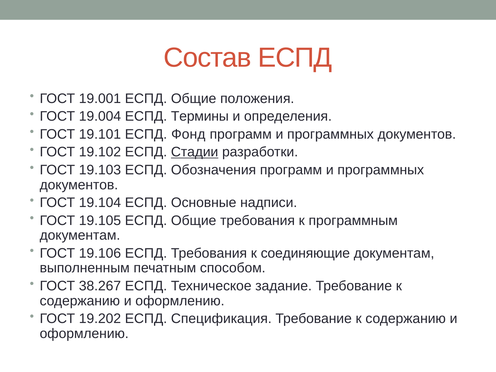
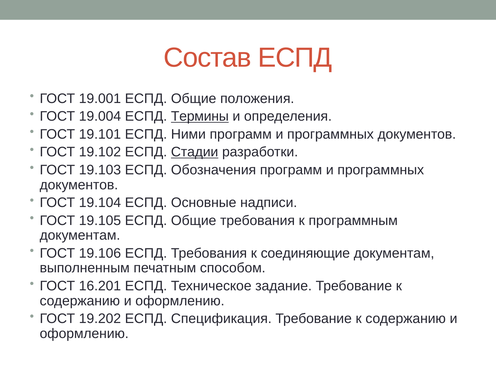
Термины underline: none -> present (200, 116)
Фонд: Фонд -> Ними (188, 134)
38.267: 38.267 -> 16.201 (100, 286)
